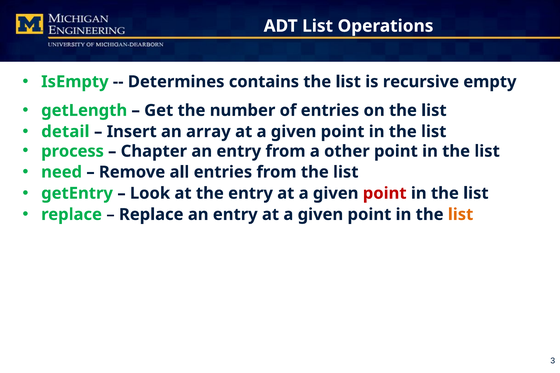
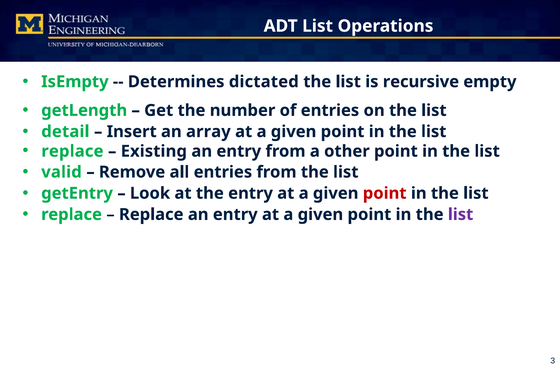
contains: contains -> dictated (264, 82)
process: process -> replace (72, 151)
Chapter: Chapter -> Existing (154, 151)
need: need -> valid (61, 172)
list colour: orange -> purple (461, 215)
